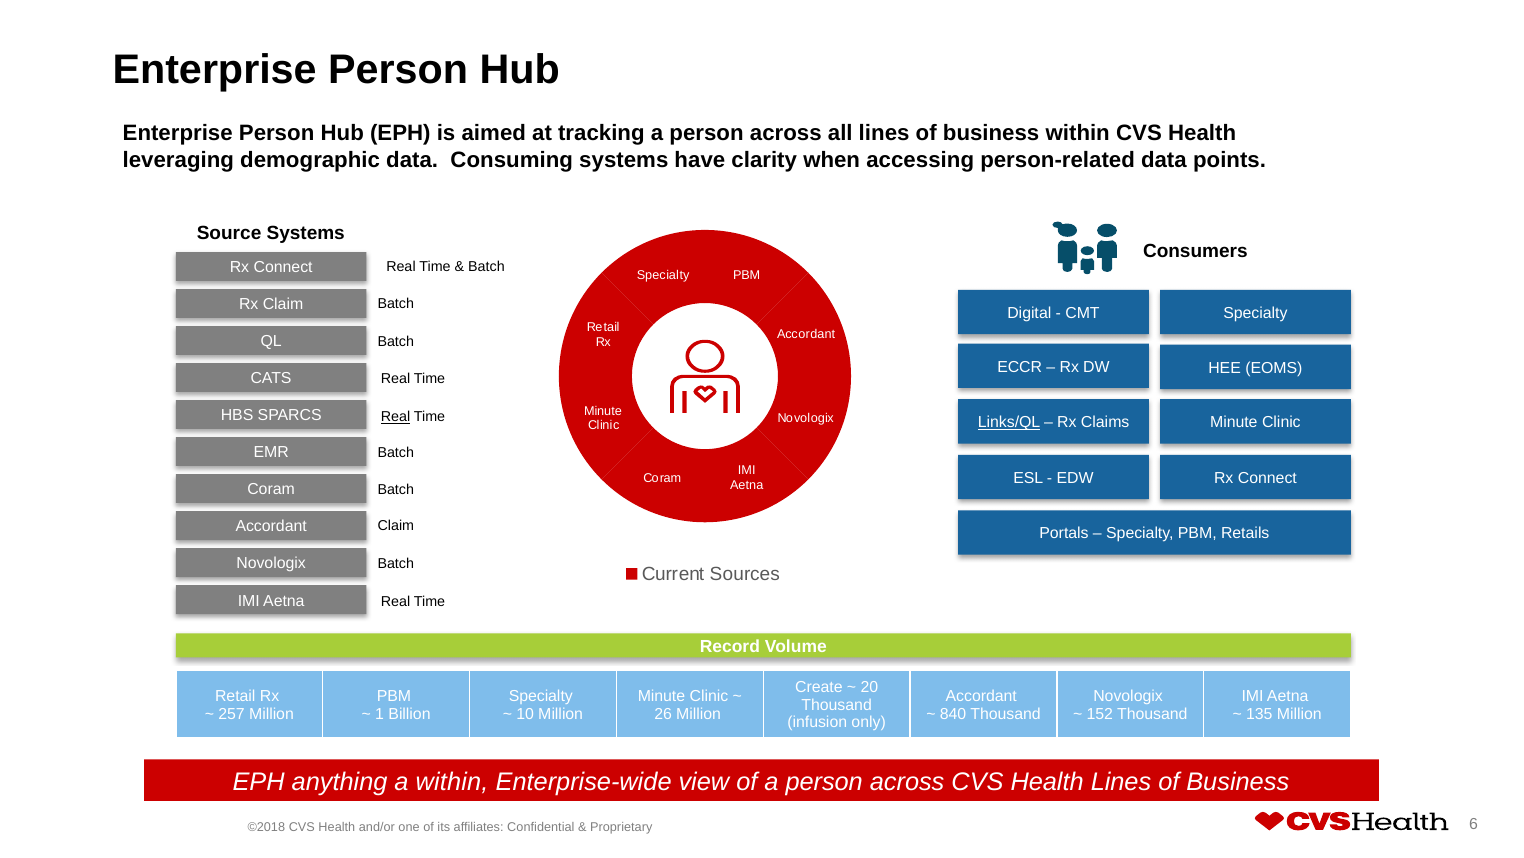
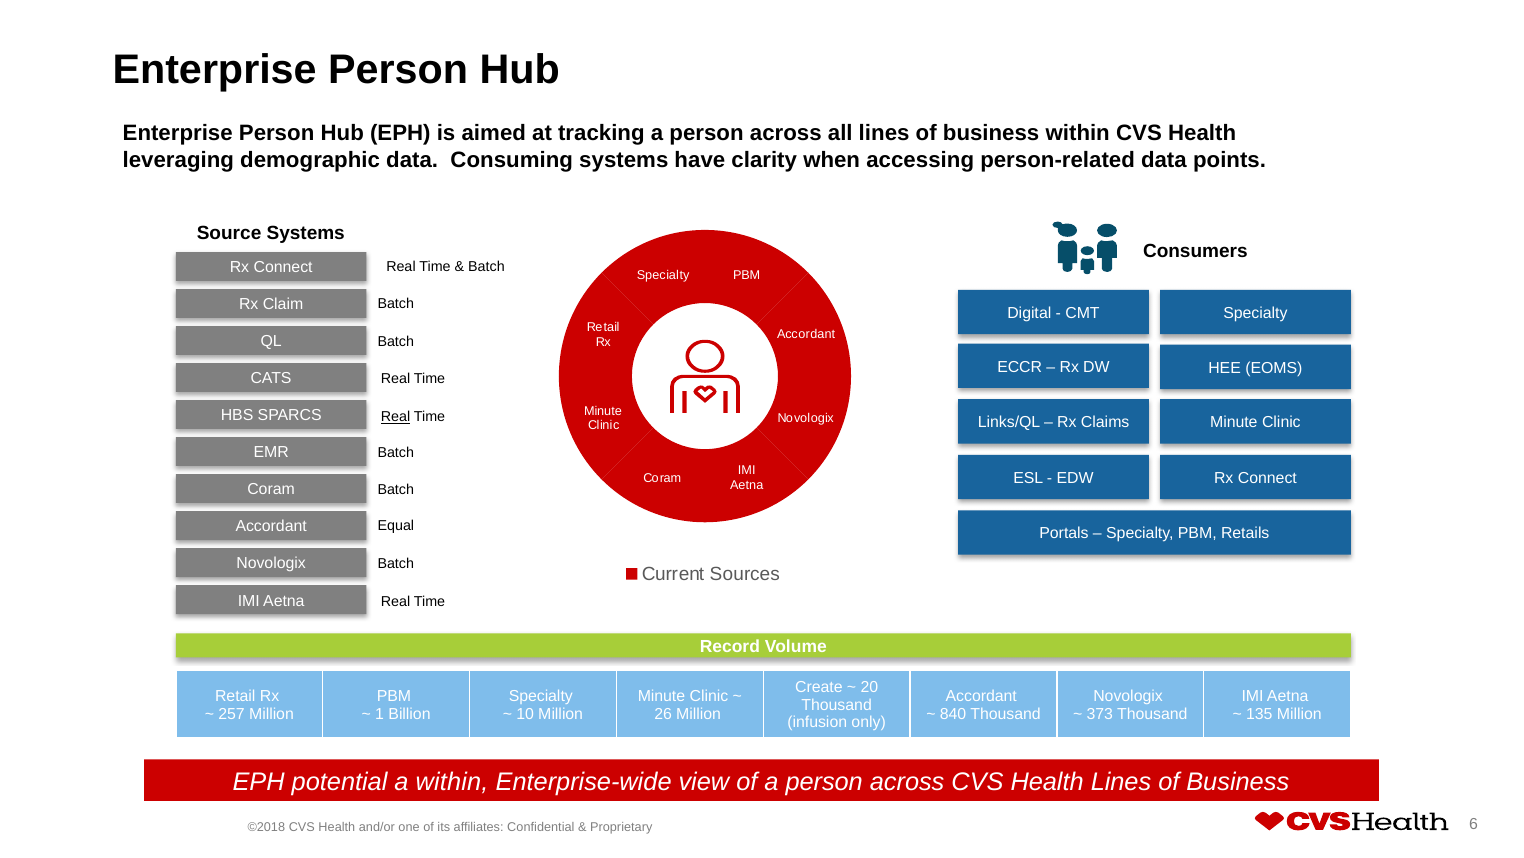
Links/QL underline: present -> none (1009, 422)
Claim: Claim -> Equal (396, 525)
152: 152 -> 373 (1100, 713)
anything: anything -> potential (340, 781)
